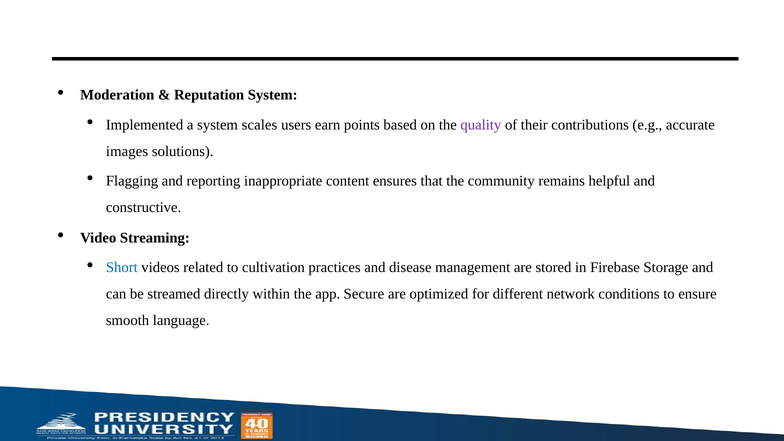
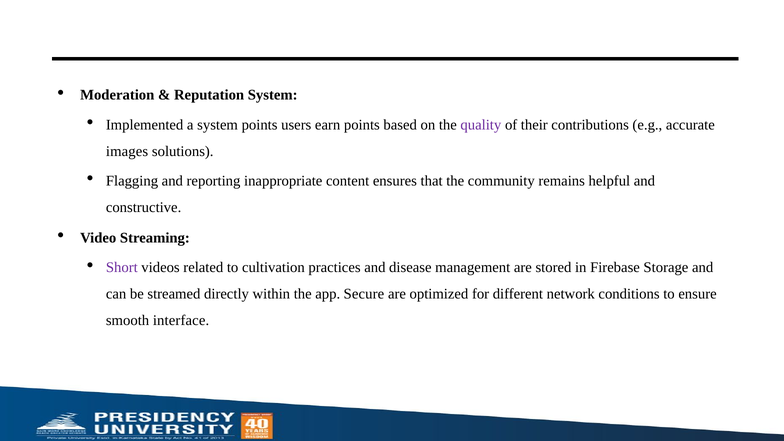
system scales: scales -> points (260, 125)
Short colour: blue -> purple (122, 268)
language: language -> interface (181, 320)
